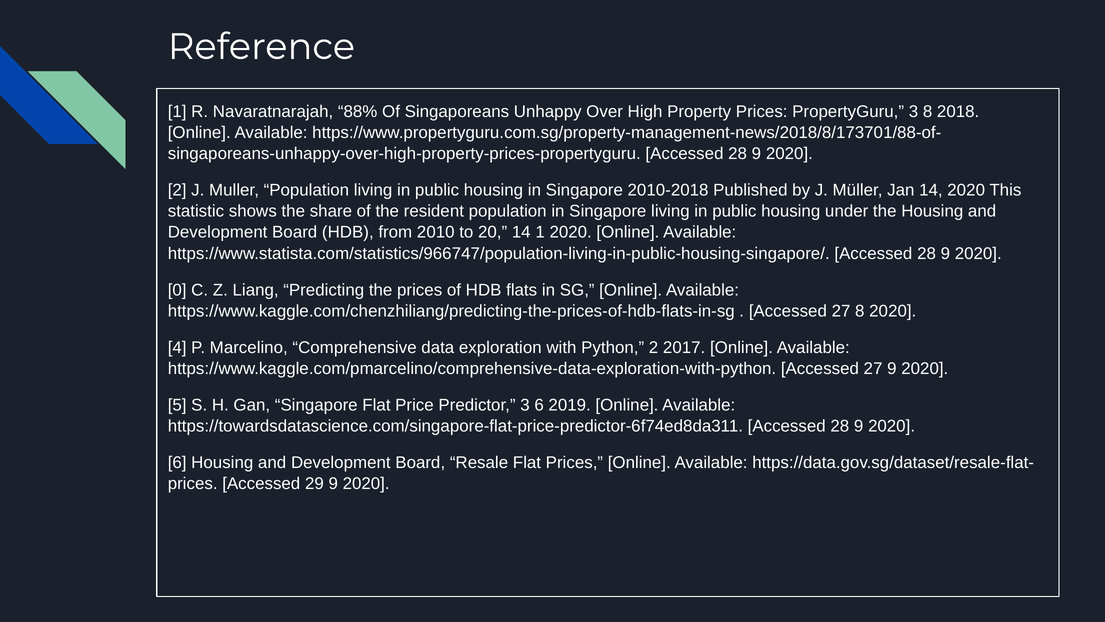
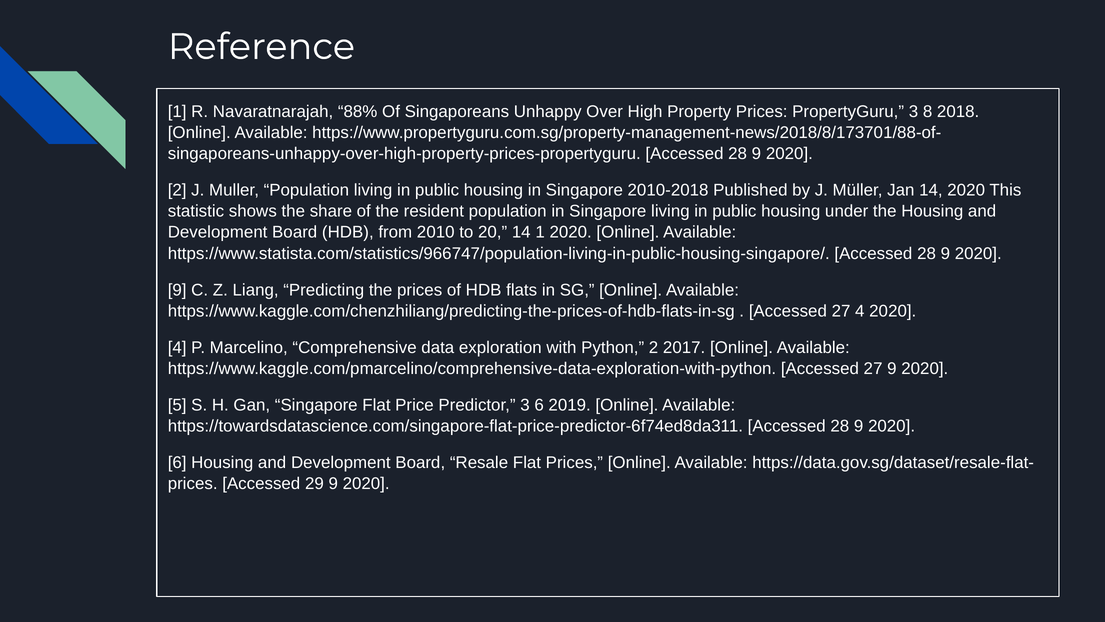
0: 0 -> 9 (177, 290)
27 8: 8 -> 4 (860, 311)
